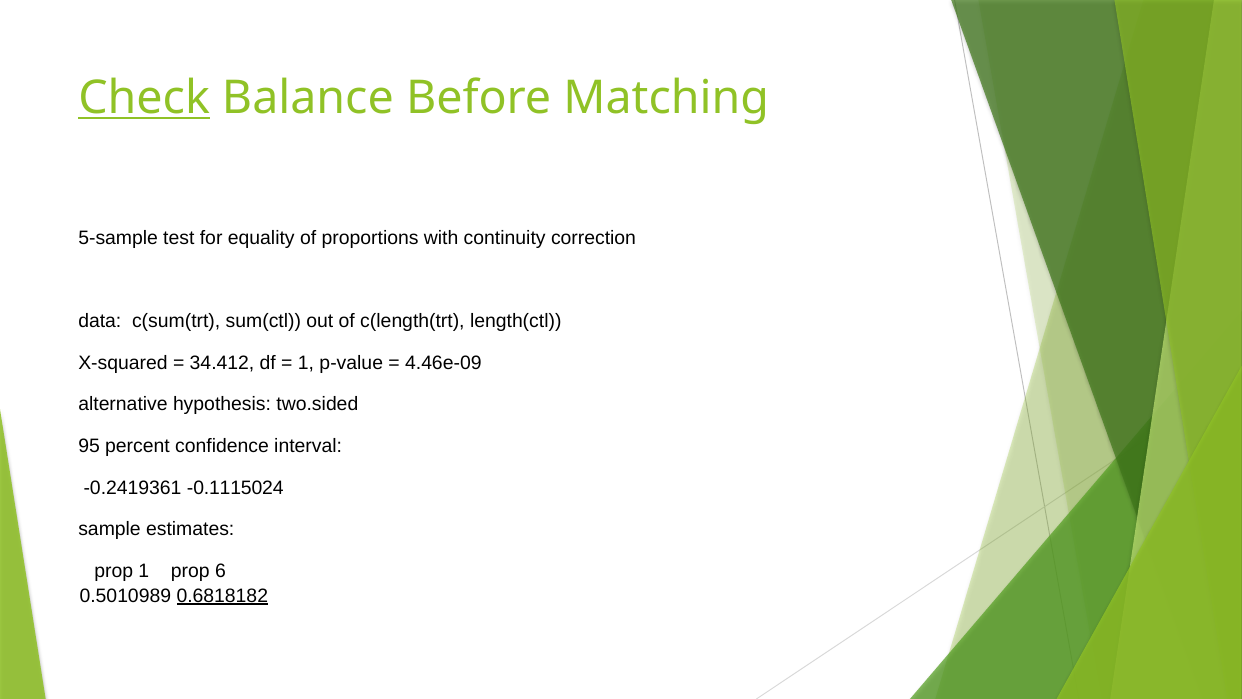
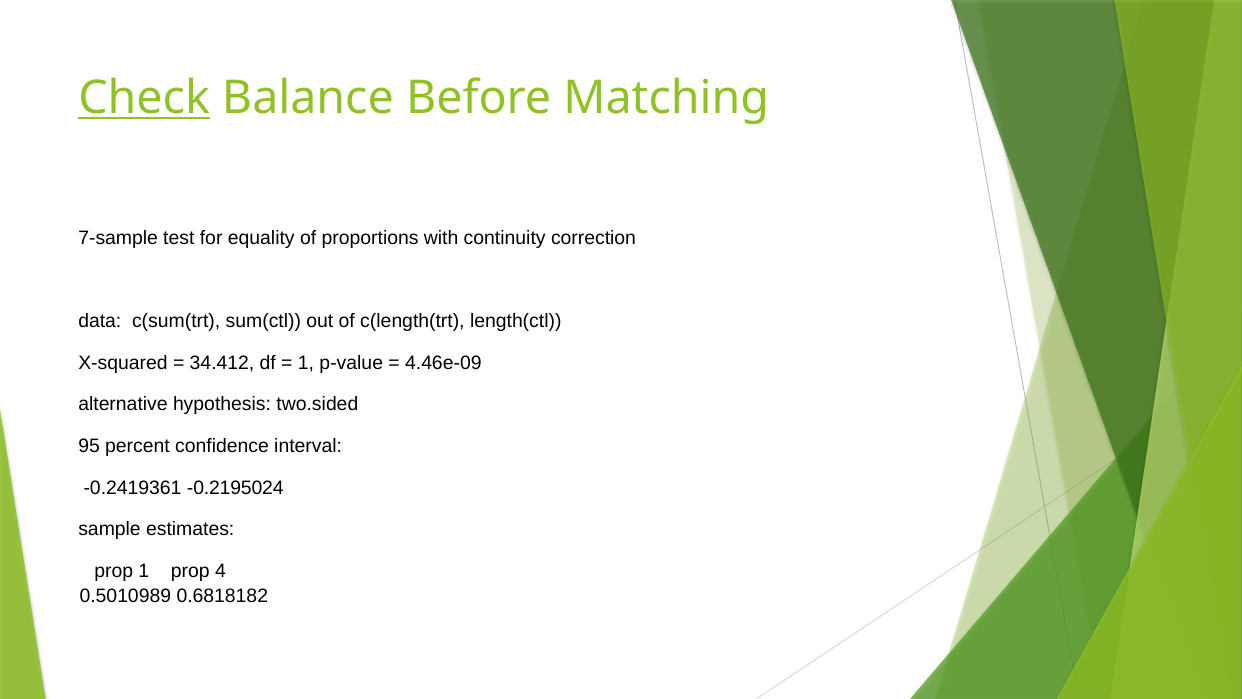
5-sample: 5-sample -> 7-sample (118, 238)
-0.1115024: -0.1115024 -> -0.2195024 (235, 488)
6: 6 -> 4 (220, 571)
0.6818182 underline: present -> none (222, 595)
